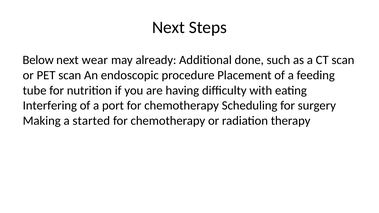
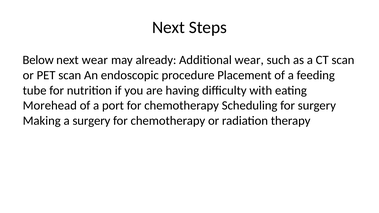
Additional done: done -> wear (249, 60)
Interfering: Interfering -> Morehead (50, 106)
a started: started -> surgery (91, 121)
